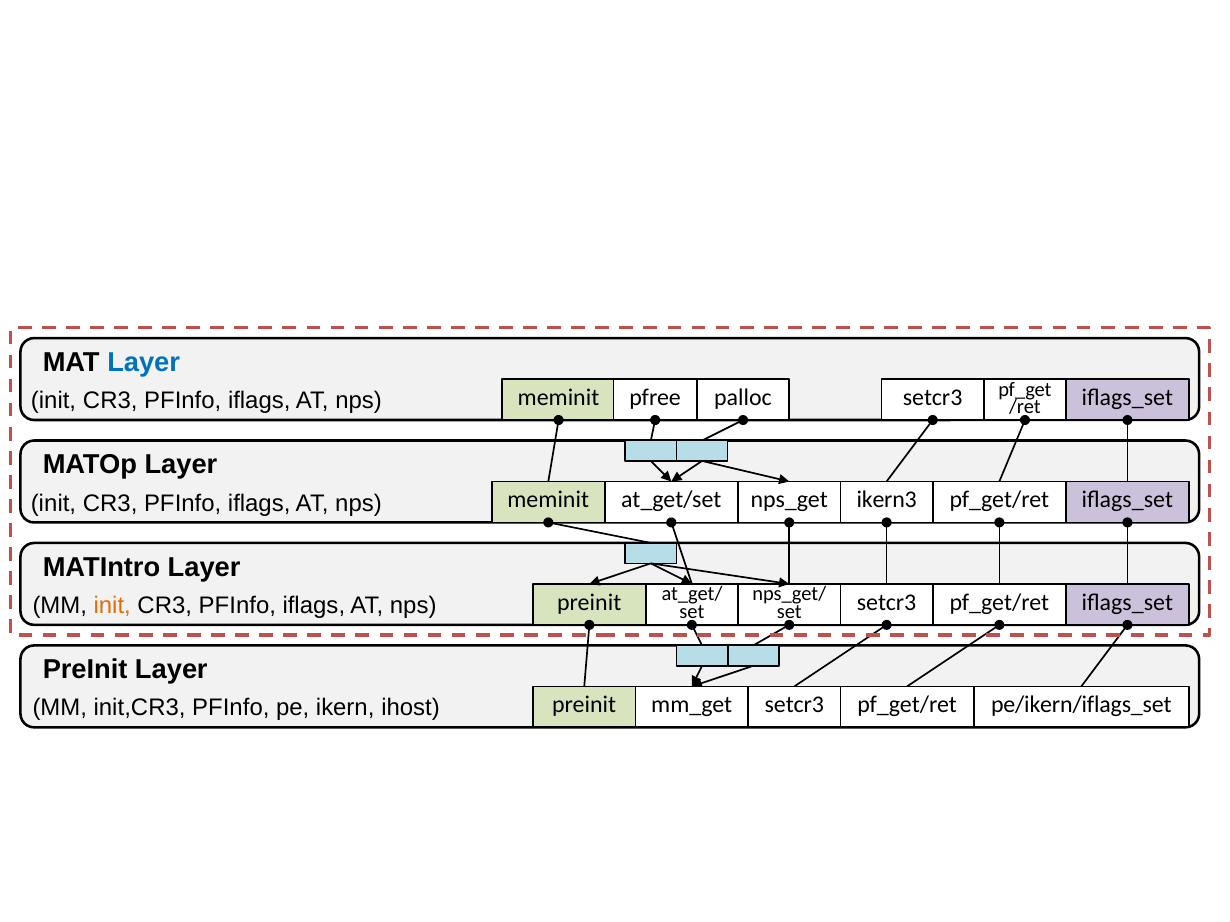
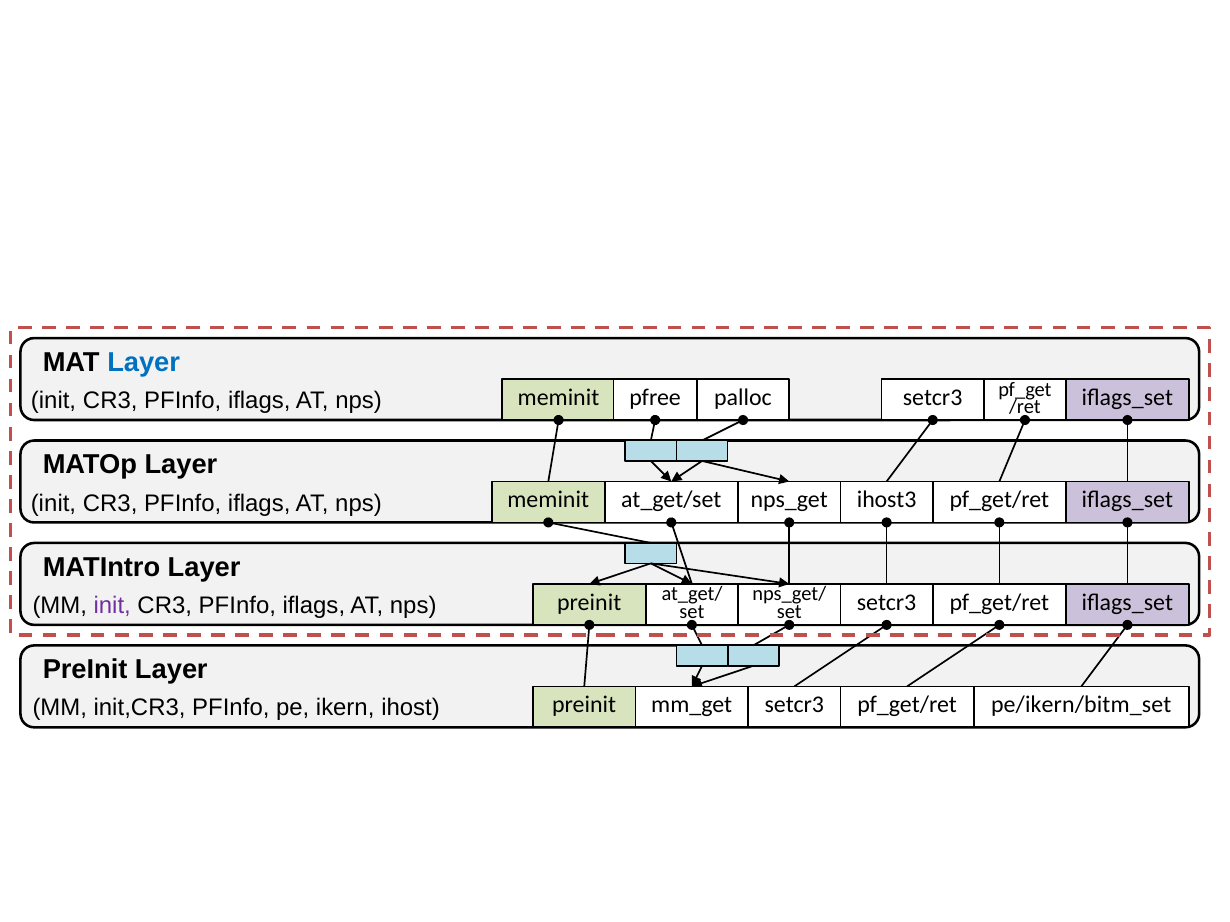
ikern3: ikern3 -> ihost3 (887, 500)
init colour: orange -> purple (112, 606)
pe/ikern/iflags_set: pe/ikern/iflags_set -> pe/ikern/bitm_set (1081, 705)
